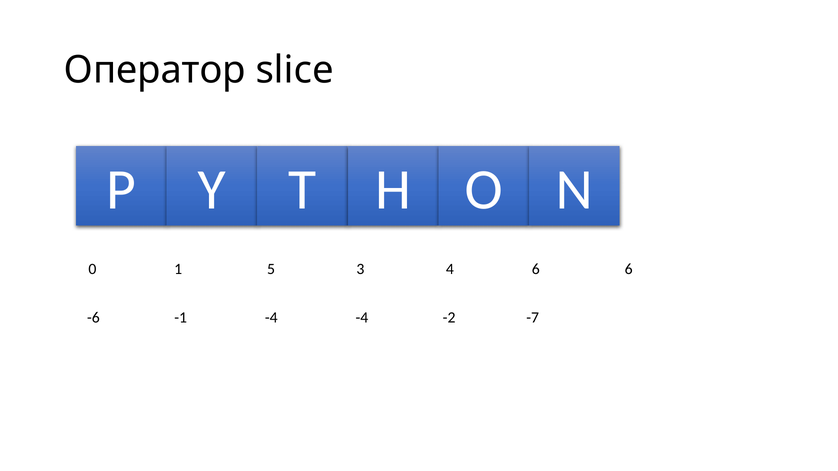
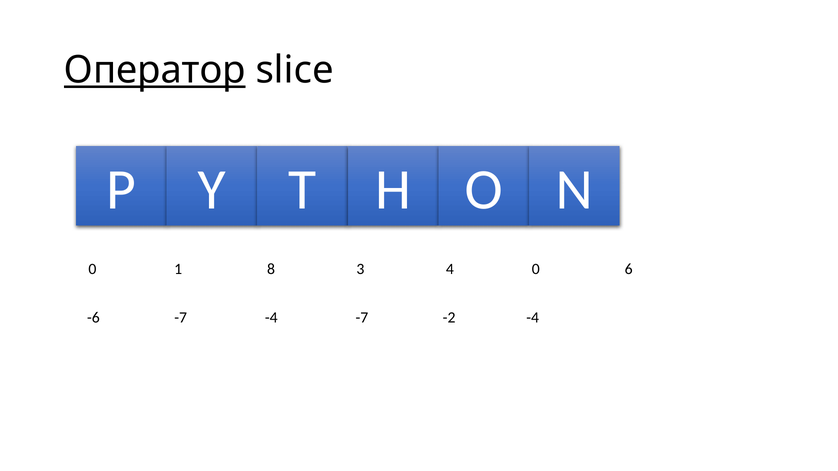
Оператор underline: none -> present (155, 70)
5: 5 -> 8 (271, 269)
4 6: 6 -> 0 (536, 269)
-6 -1: -1 -> -7 (181, 318)
-4 -4: -4 -> -7 (362, 318)
-2 -7: -7 -> -4 (533, 318)
